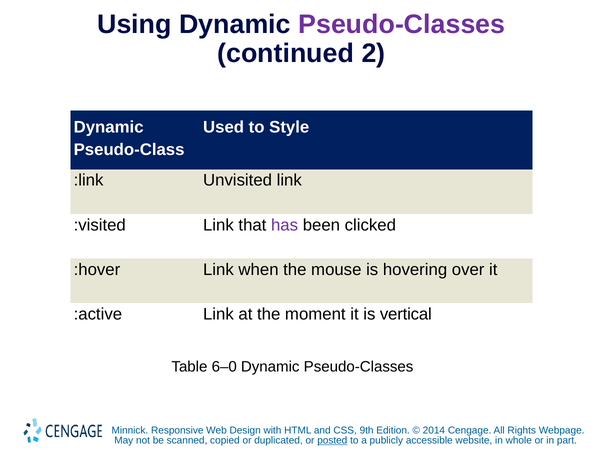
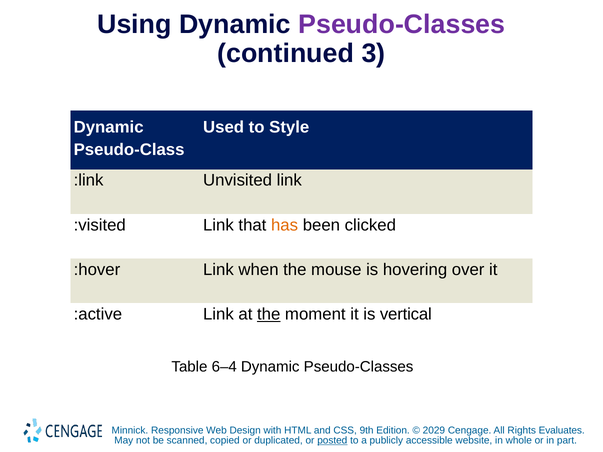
2: 2 -> 3 (373, 53)
has colour: purple -> orange (285, 225)
the underline: none -> present (269, 314)
6–0: 6–0 -> 6–4 (224, 367)
2014: 2014 -> 2029 (434, 431)
Webpage: Webpage -> Evaluates (562, 431)
